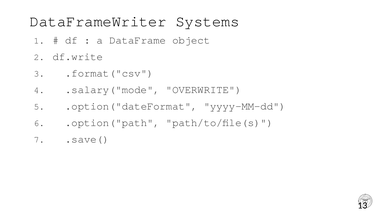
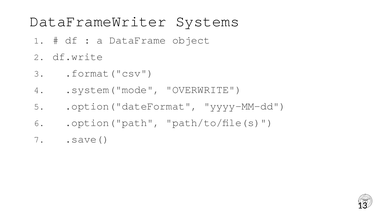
.salary("mode: .salary("mode -> .system("mode (112, 90)
